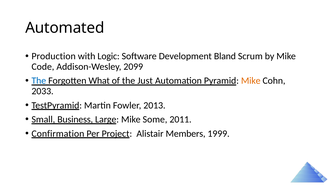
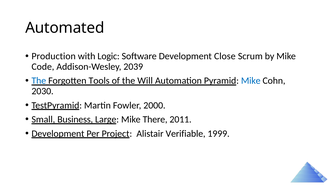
Bland: Bland -> Close (225, 56)
2099: 2099 -> 2039 (133, 67)
What: What -> Tools (99, 81)
Just: Just -> Will (145, 81)
Mike colour: orange -> blue (251, 81)
2033: 2033 -> 2030 (43, 91)
2013: 2013 -> 2000 (154, 105)
Some: Some -> There (155, 119)
Confirmation: Confirmation -> Development (58, 133)
Members: Members -> Verifiable (186, 133)
